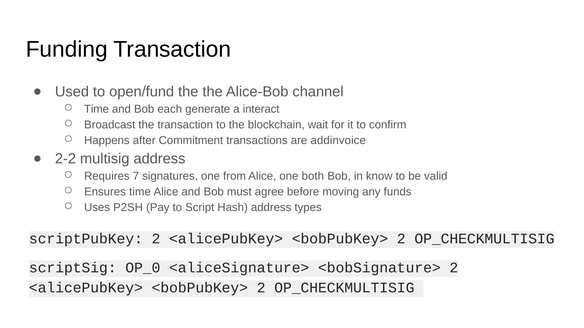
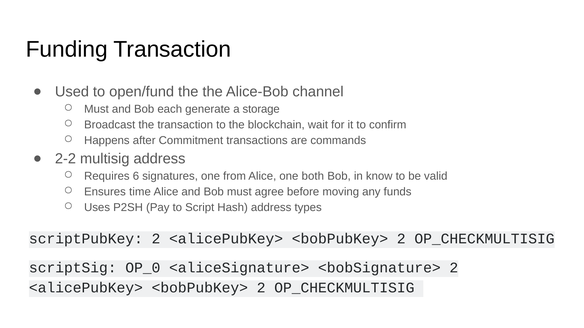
Time: Time -> Must (96, 109)
interact: interact -> storage (261, 109)
addinvoice: addinvoice -> commands (338, 141)
7: 7 -> 6 (136, 176)
